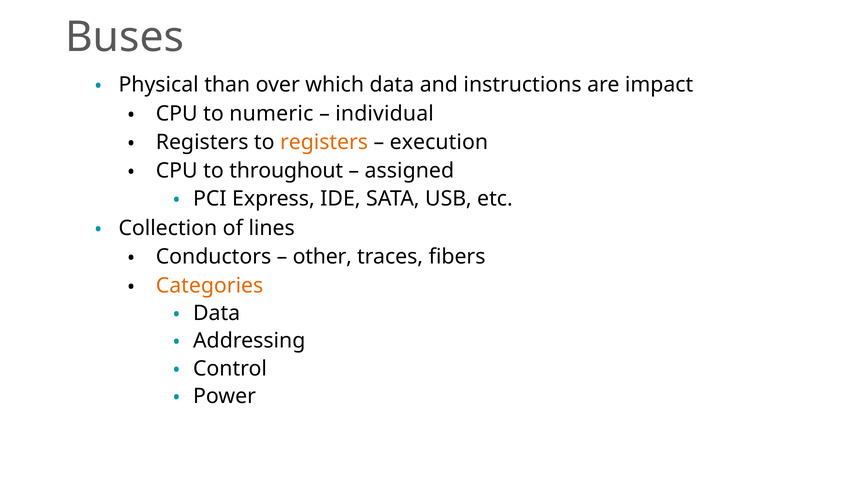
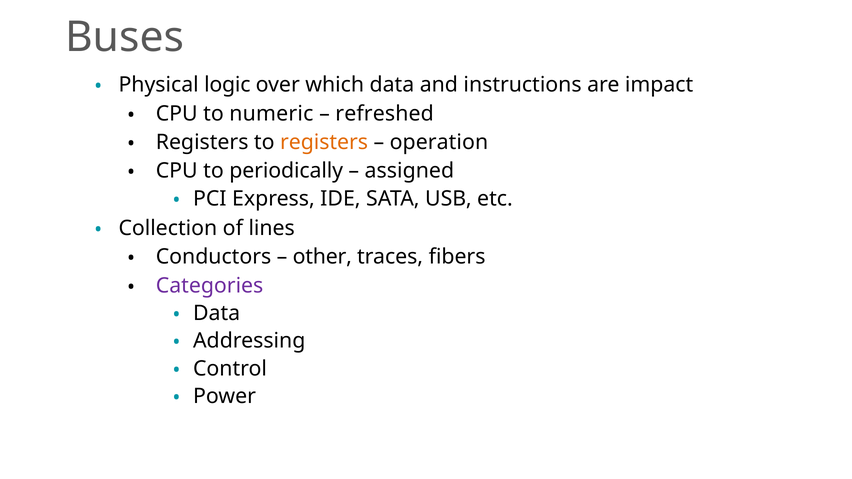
than: than -> logic (227, 85)
individual: individual -> refreshed (385, 114)
execution: execution -> operation (439, 142)
throughout: throughout -> periodically (286, 171)
Categories colour: orange -> purple (210, 286)
